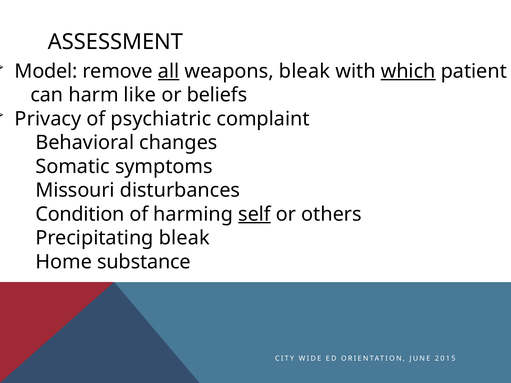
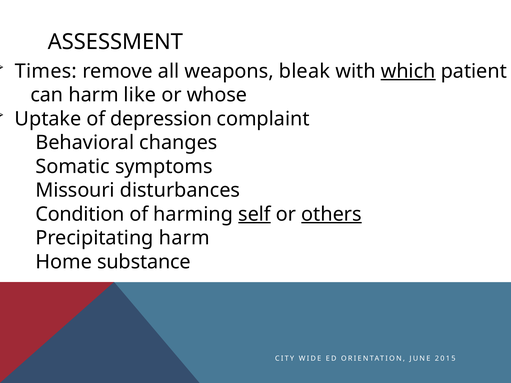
Model: Model -> Times (46, 71)
all underline: present -> none (169, 71)
beliefs: beliefs -> whose (217, 95)
Privacy: Privacy -> Uptake (48, 119)
psychiatric: psychiatric -> depression (161, 119)
others underline: none -> present (331, 214)
Precipitating bleak: bleak -> harm (184, 238)
